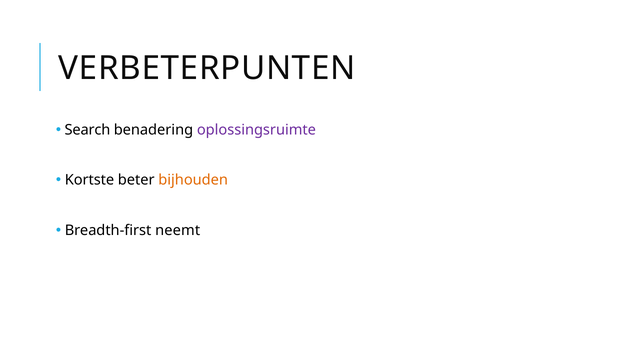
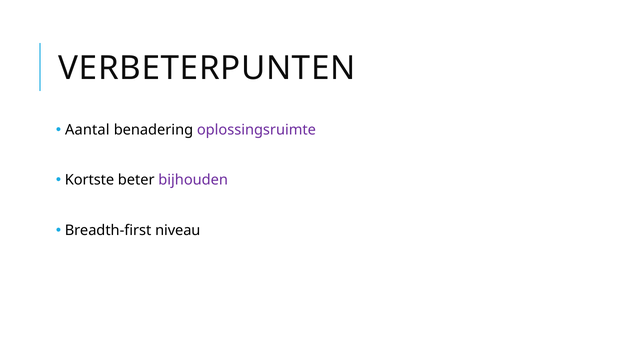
Search: Search -> Aantal (87, 130)
bijhouden colour: orange -> purple (193, 180)
neemt: neemt -> niveau (178, 230)
